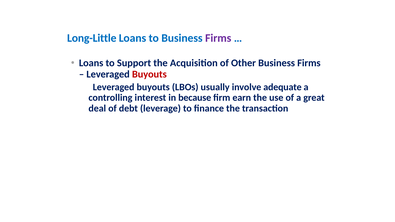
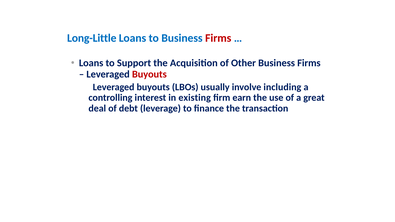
Firms colour: purple -> red (218, 38)
adequate: adequate -> including (282, 87)
because: because -> existing (195, 98)
